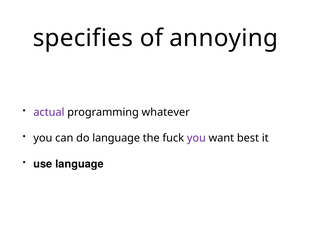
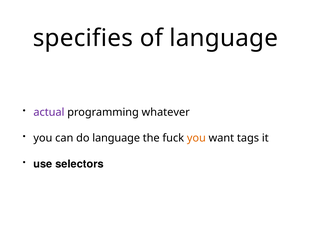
of annoying: annoying -> language (224, 38)
you colour: purple -> orange (196, 138)
best: best -> tags (248, 138)
use language: language -> selectors (80, 164)
